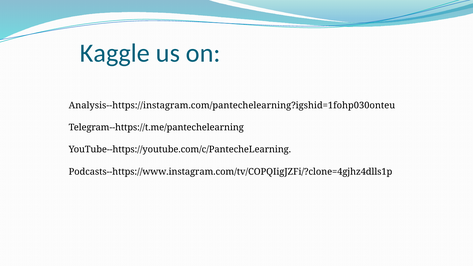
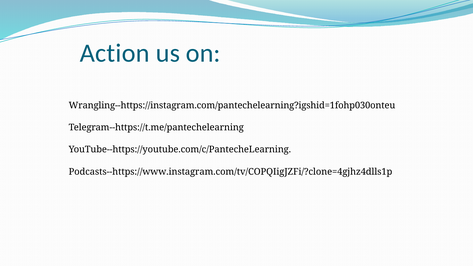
Kaggle: Kaggle -> Action (115, 53)
Analysis--https://instagram.com/pantechelearning?igshid=1fohp030onteu: Analysis--https://instagram.com/pantechelearning?igshid=1fohp030onteu -> Wrangling--https://instagram.com/pantechelearning?igshid=1fohp030onteu (232, 105)
